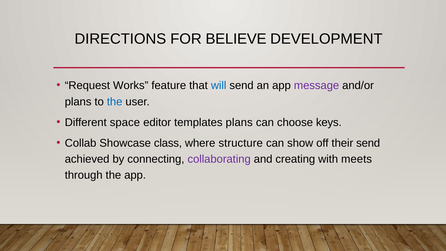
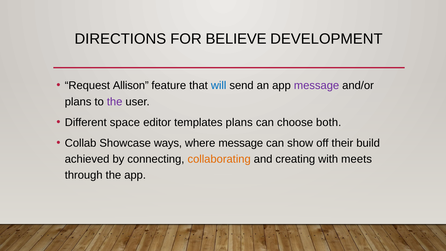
Works: Works -> Allison (131, 86)
the colour: blue -> purple (115, 102)
keys: keys -> both (329, 122)
class: class -> ways (168, 143)
where structure: structure -> message (241, 143)
their send: send -> build (368, 143)
collaborating colour: purple -> orange (219, 159)
